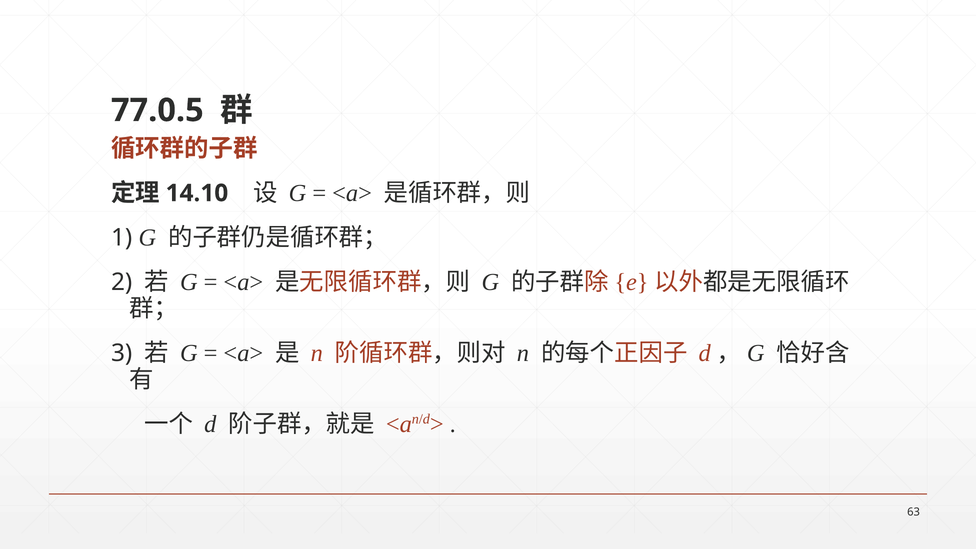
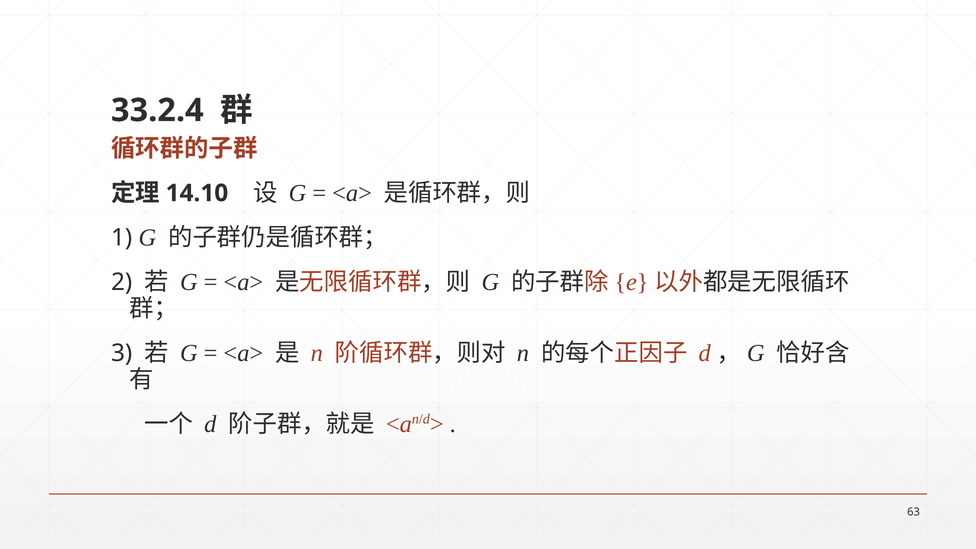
77.0.5: 77.0.5 -> 33.2.4 (157, 110)
